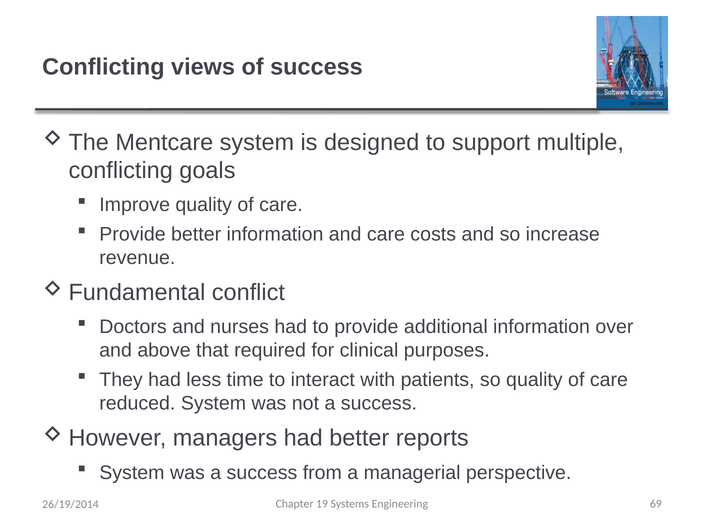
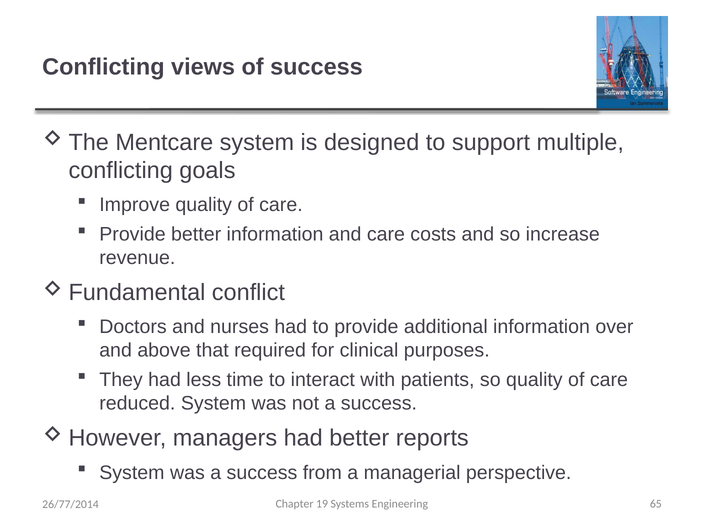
69: 69 -> 65 (656, 504)
26/19/2014: 26/19/2014 -> 26/77/2014 (70, 504)
